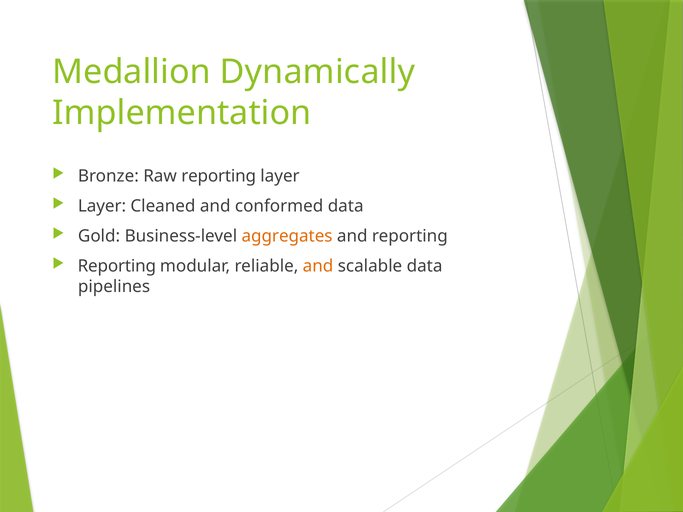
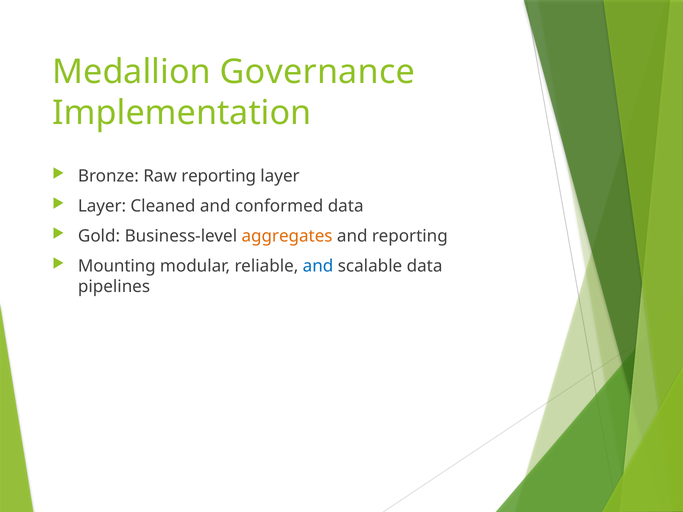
Dynamically: Dynamically -> Governance (317, 72)
Reporting: Reporting -> Mounting (117, 266)
and colour: orange -> blue (318, 266)
